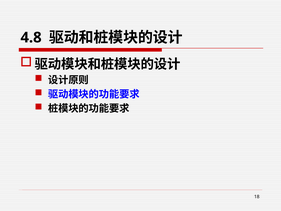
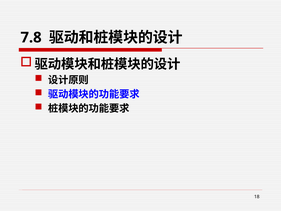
4.8: 4.8 -> 7.8 (31, 37)
